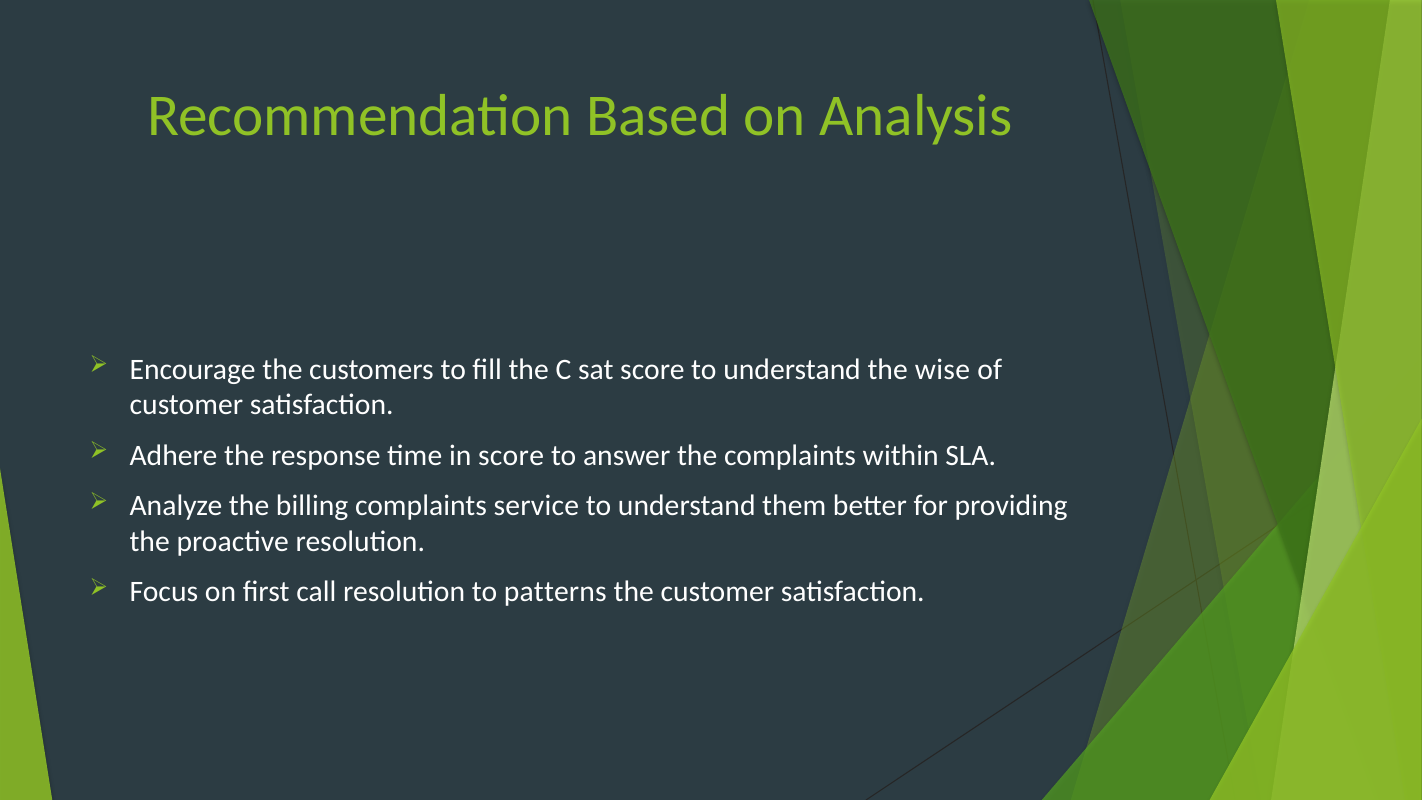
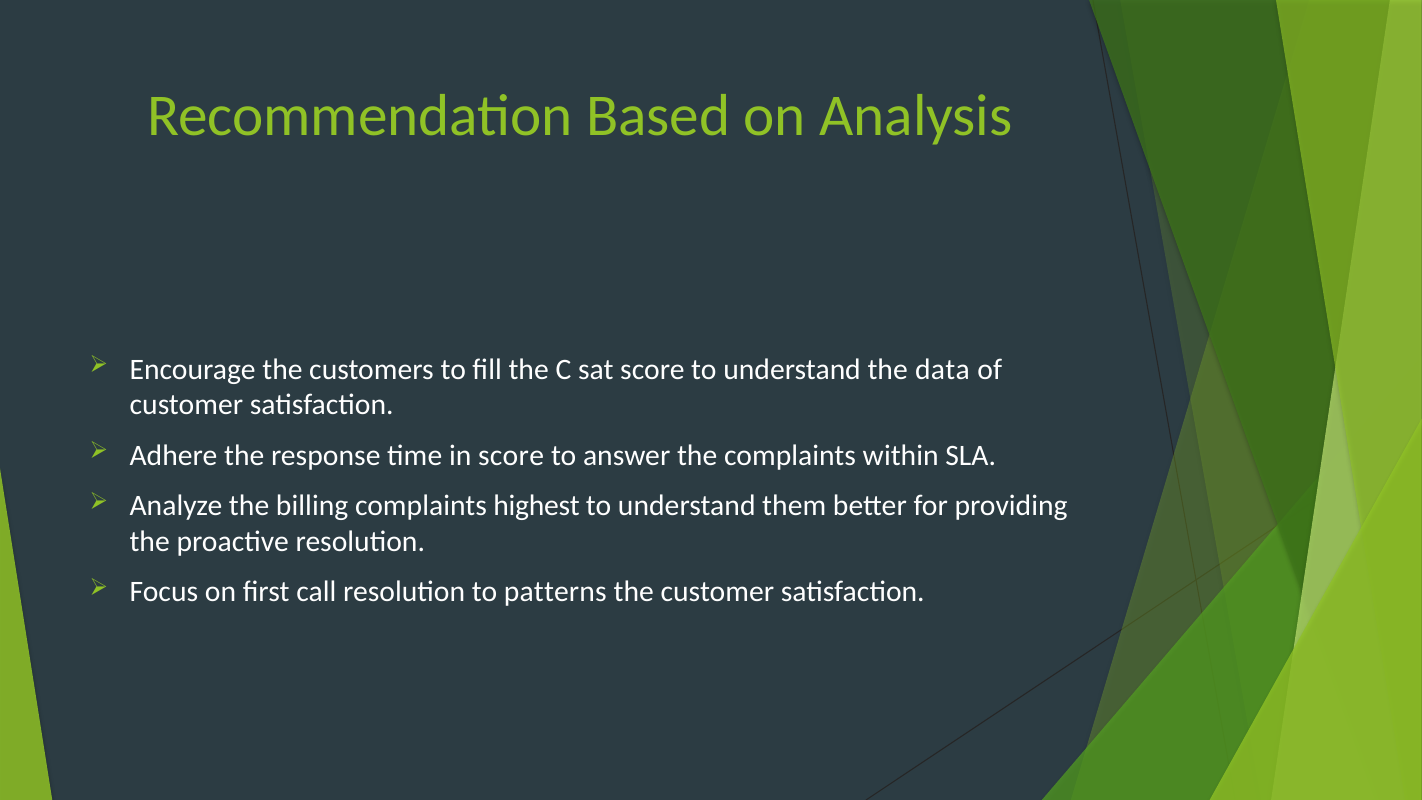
wise: wise -> data (942, 369)
service: service -> highest (537, 506)
